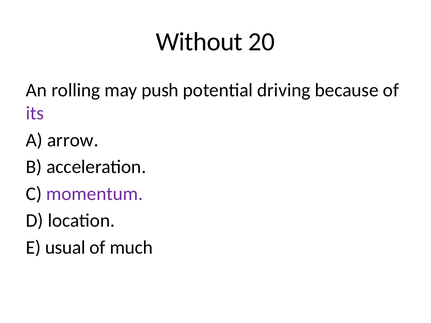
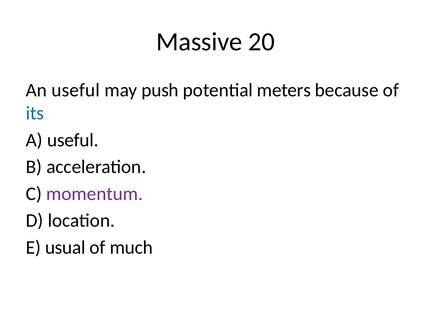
Without: Without -> Massive (199, 42)
An rolling: rolling -> useful (76, 90)
driving: driving -> meters (284, 90)
its colour: purple -> blue (35, 113)
A arrow: arrow -> useful (73, 140)
